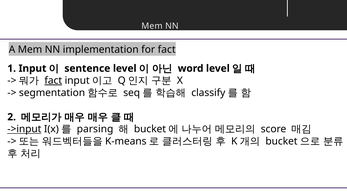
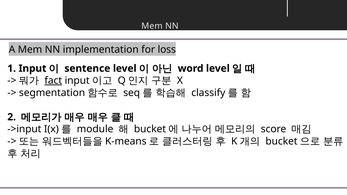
for fact: fact -> loss (167, 49)
->input underline: present -> none (24, 129)
parsing: parsing -> module (95, 129)
